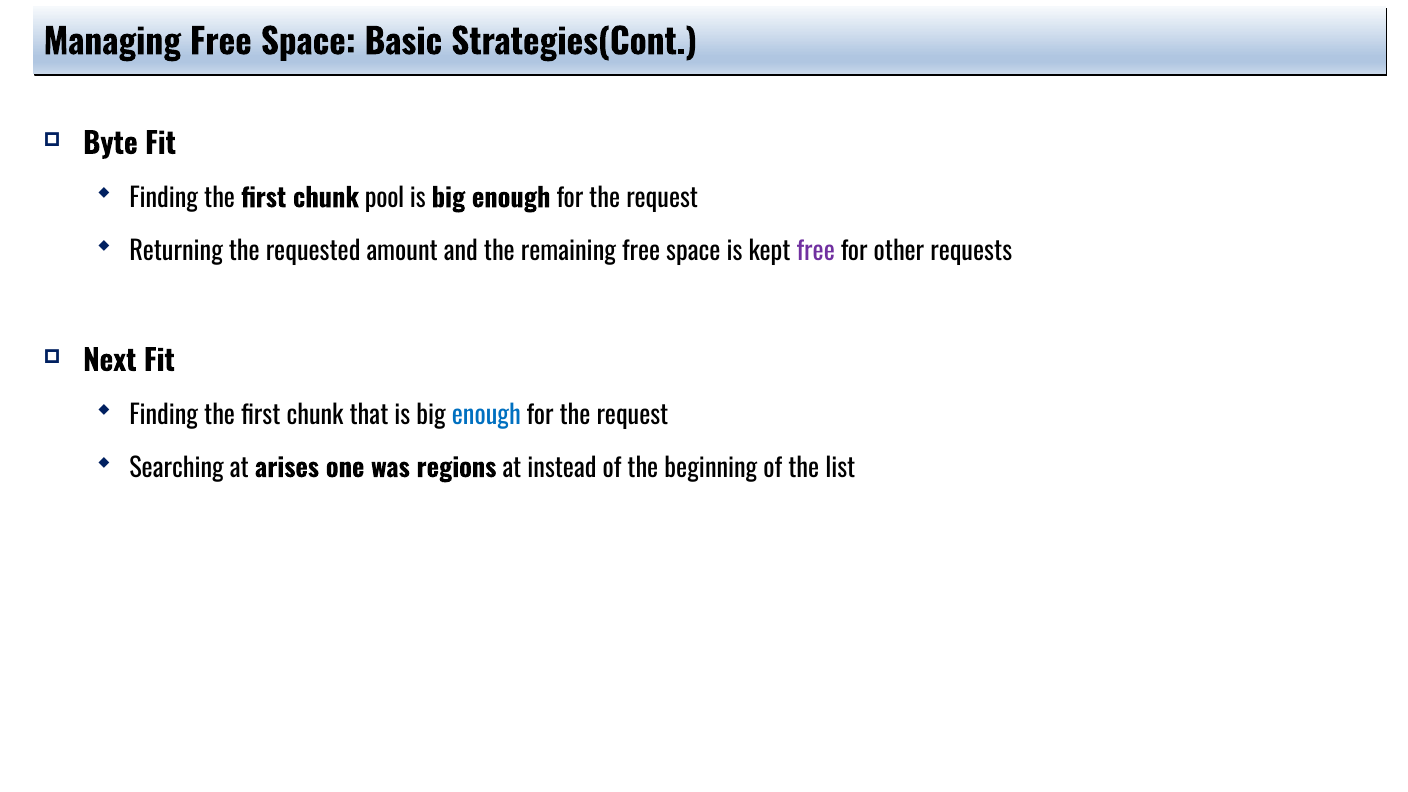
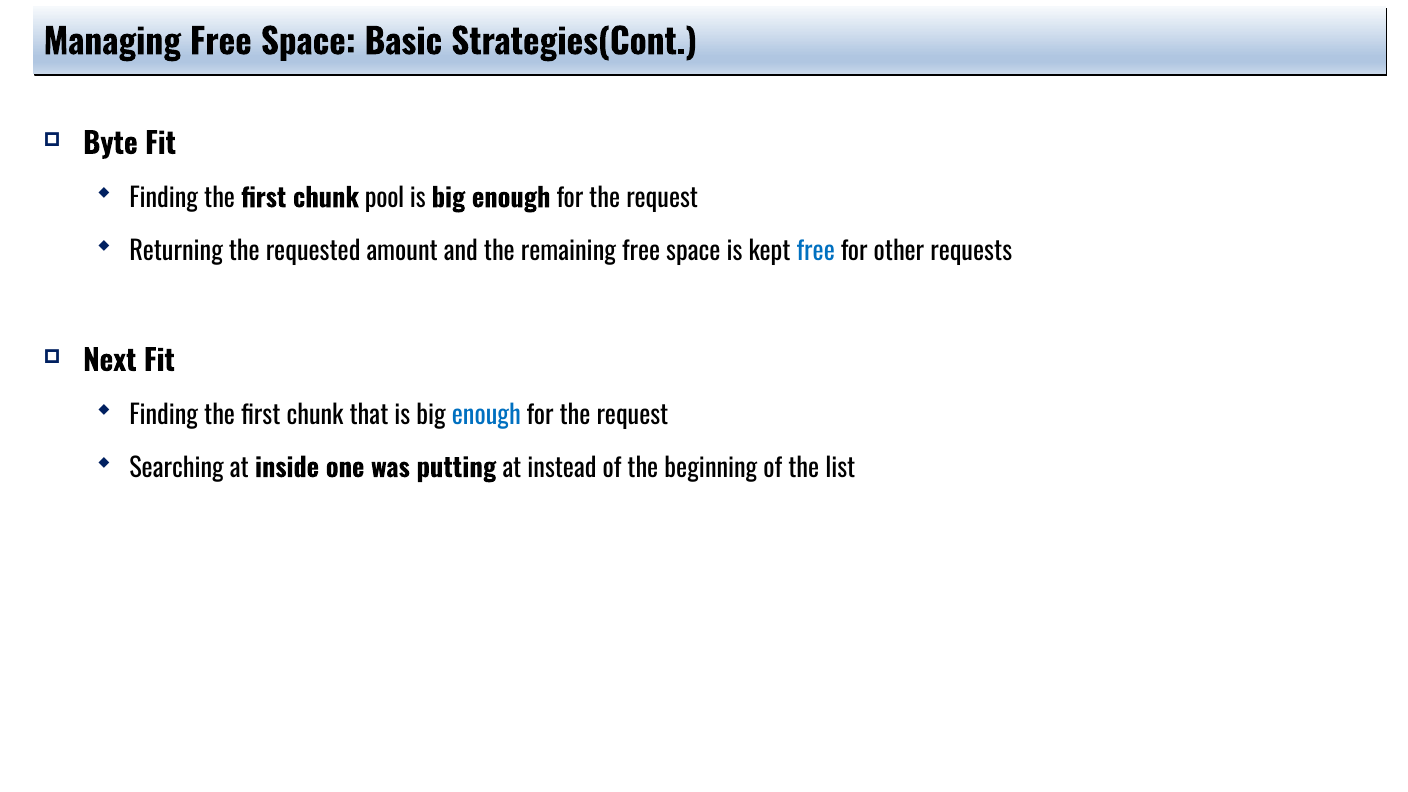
free colour: purple -> blue (816, 251)
arises: arises -> inside (287, 468)
regions: regions -> putting (456, 468)
